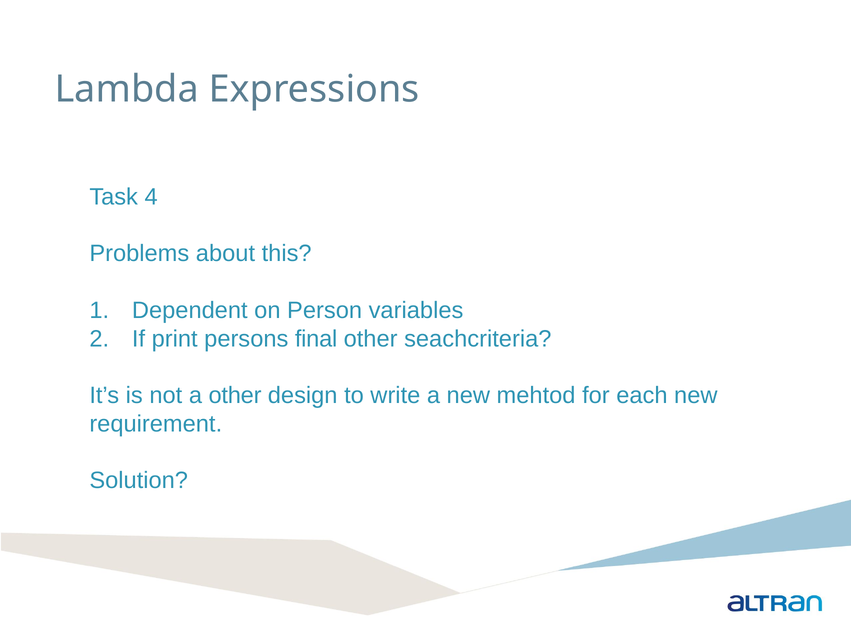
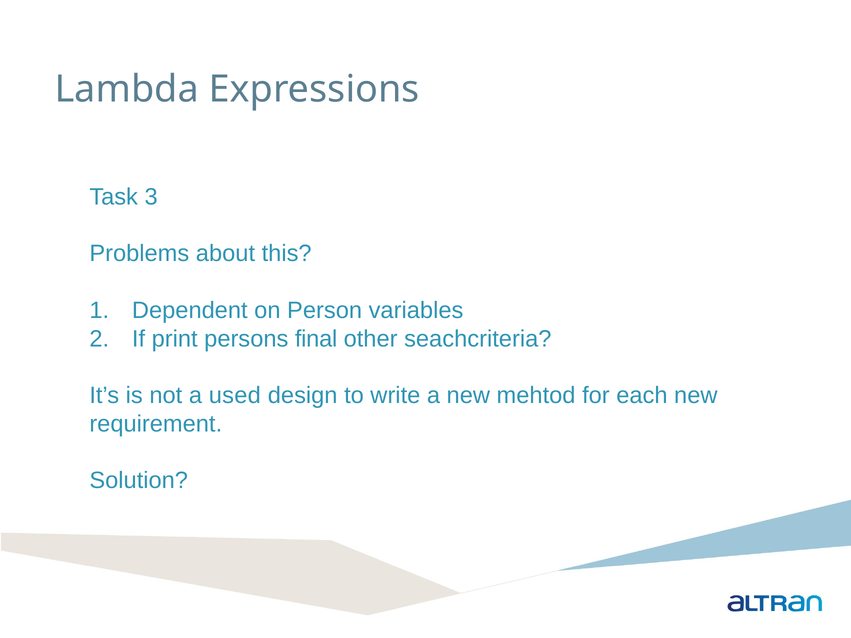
4: 4 -> 3 (151, 197)
a other: other -> used (235, 396)
